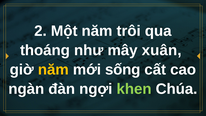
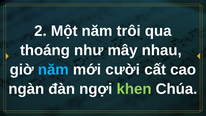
xuân: xuân -> nhau (162, 50)
năm colour: yellow -> light blue (53, 70)
sống: sống -> cười (123, 70)
